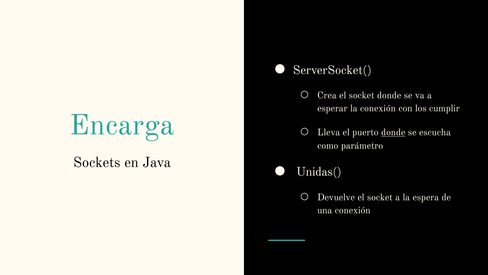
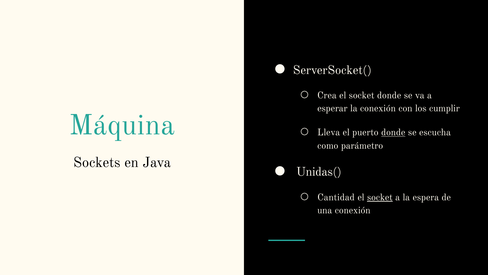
Encarga: Encarga -> Máquina (122, 125)
Devuelve: Devuelve -> Cantidad (336, 197)
socket underline: none -> present (380, 197)
